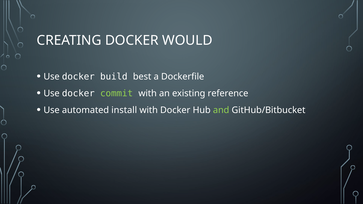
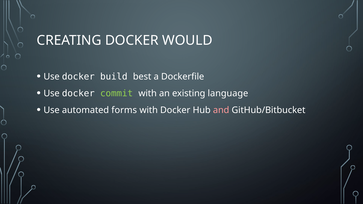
reference: reference -> language (228, 93)
install: install -> forms (124, 110)
and colour: light green -> pink (221, 110)
